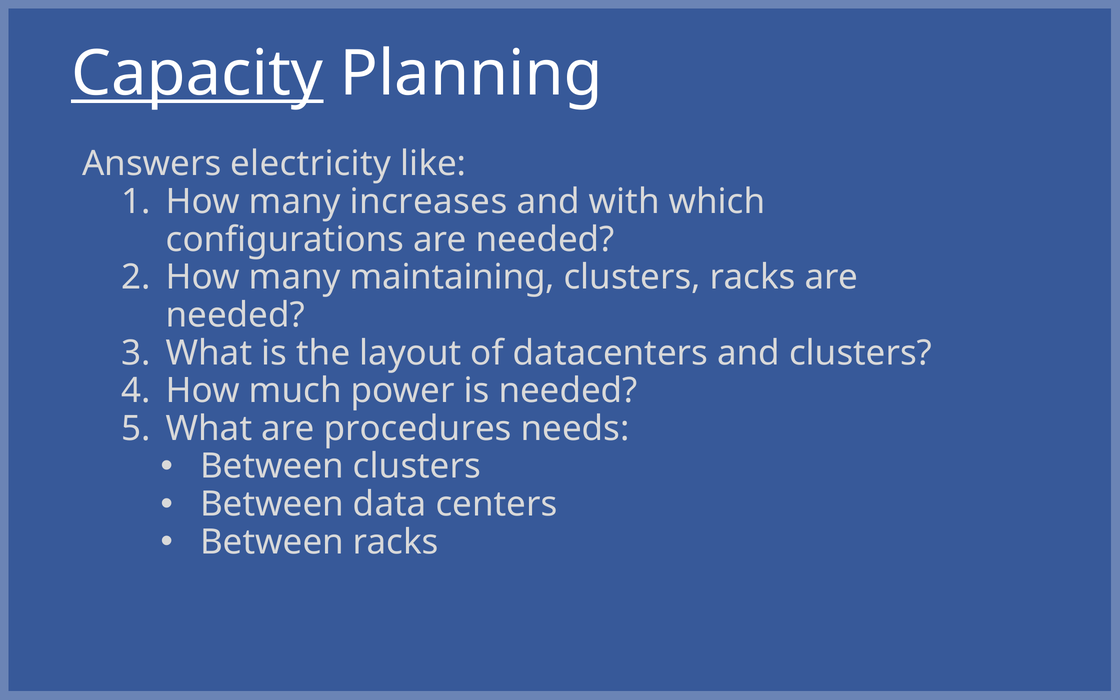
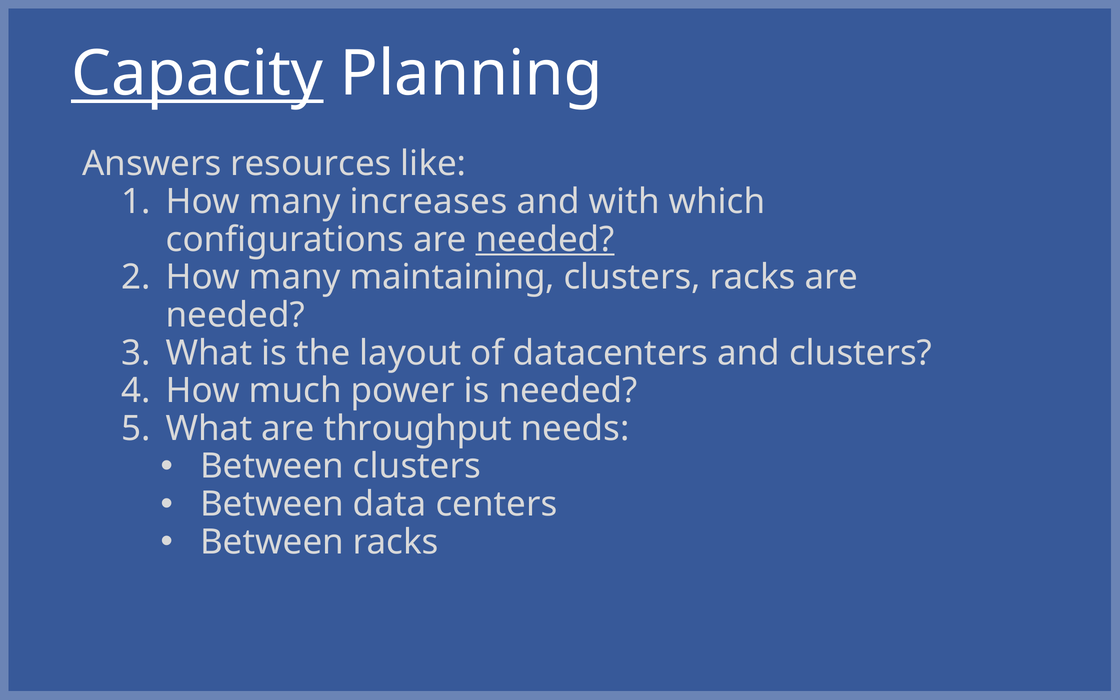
electricity: electricity -> resources (311, 164)
needed underline: none -> present (545, 239)
procedures: procedures -> throughput (418, 429)
